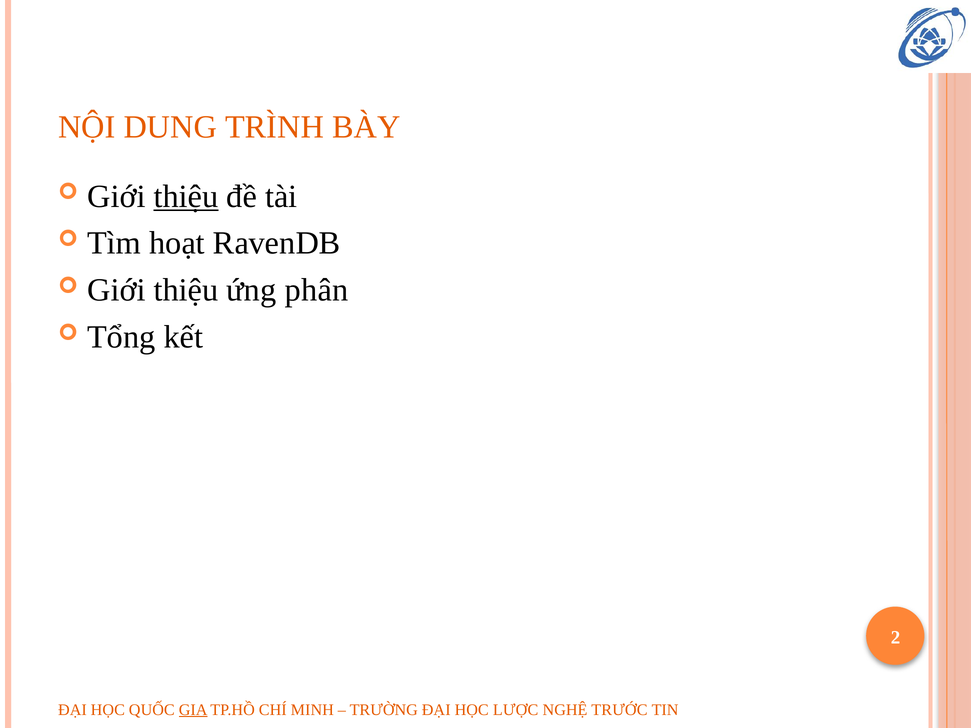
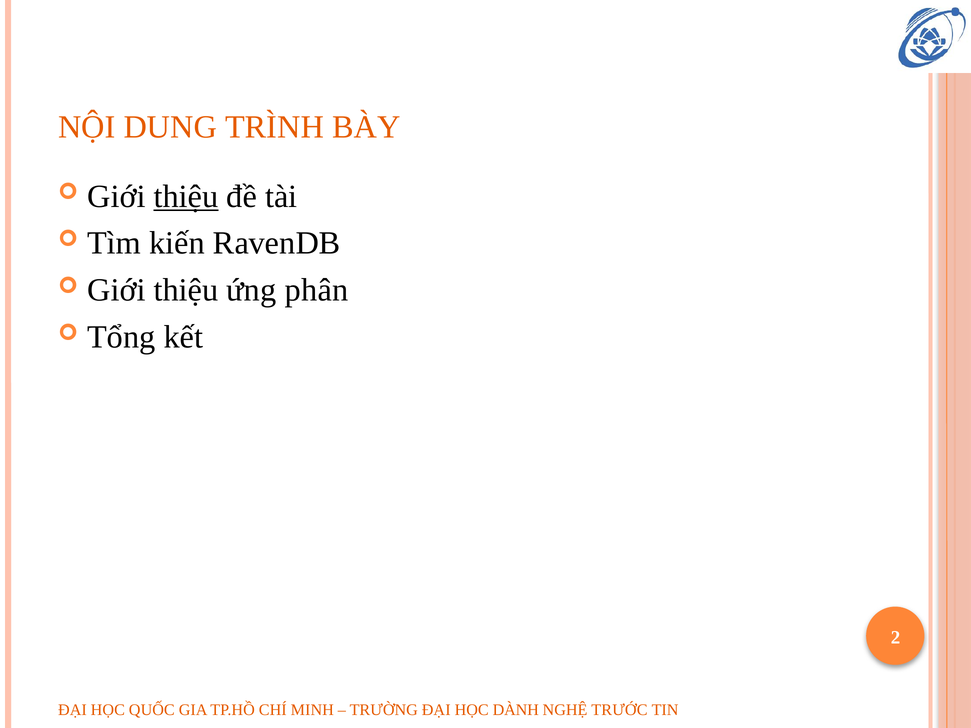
hoạt: hoạt -> kiến (177, 243)
GIA underline: present -> none (193, 710)
LƯỢC: LƯỢC -> DÀNH (516, 710)
